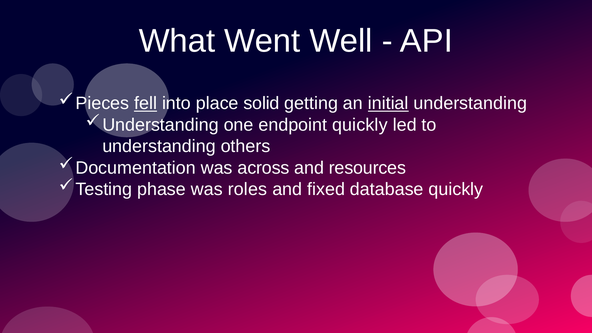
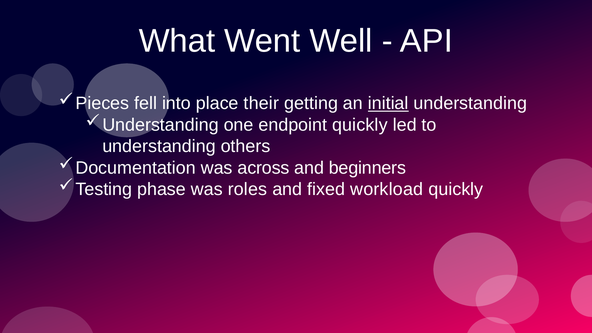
fell underline: present -> none (146, 103)
solid: solid -> their (261, 103)
resources: resources -> beginners (367, 168)
database: database -> workload (387, 189)
